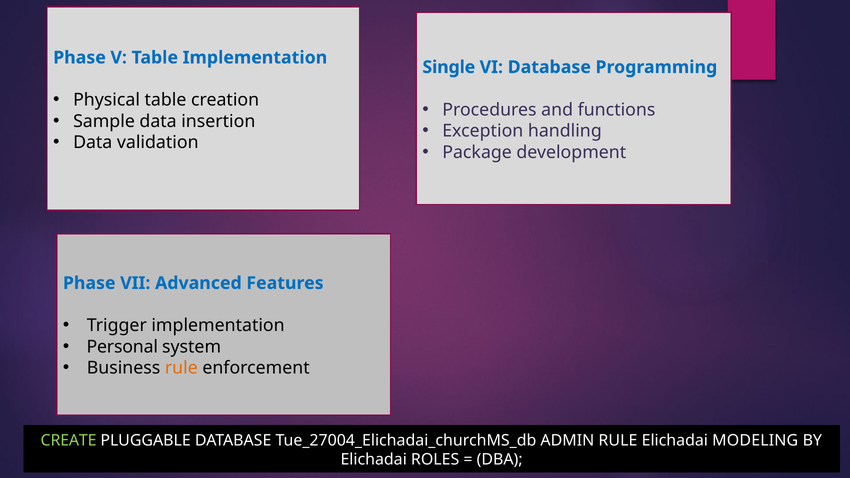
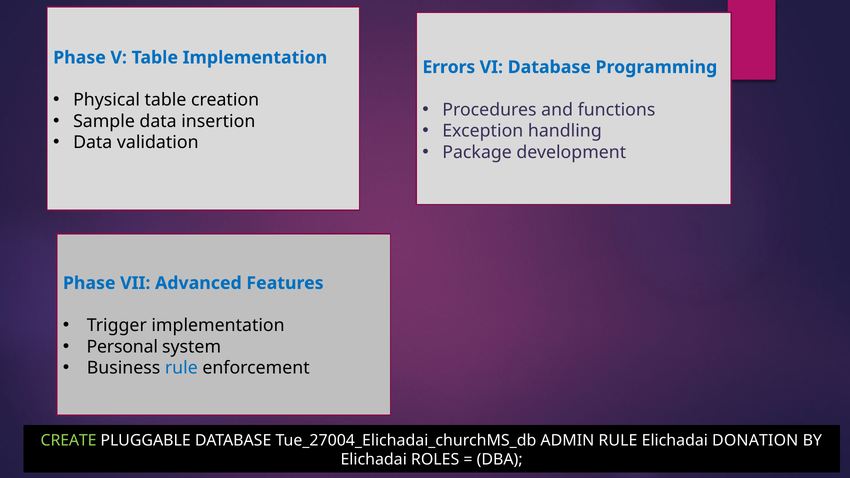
Single: Single -> Errors (449, 67)
rule colour: orange -> blue (181, 368)
MODELING: MODELING -> DONATION (755, 440)
